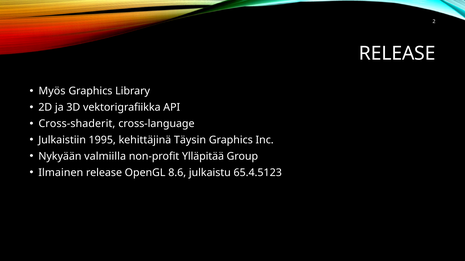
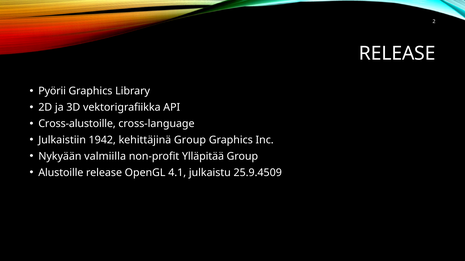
Myös: Myös -> Pyörii (52, 91)
Cross-shaderit: Cross-shaderit -> Cross-alustoille (77, 124)
1995: 1995 -> 1942 (102, 140)
kehittäjinä Täysin: Täysin -> Group (190, 140)
Ilmainen: Ilmainen -> Alustoille (61, 173)
8.6: 8.6 -> 4.1 (177, 173)
65.4.5123: 65.4.5123 -> 25.9.4509 (258, 173)
